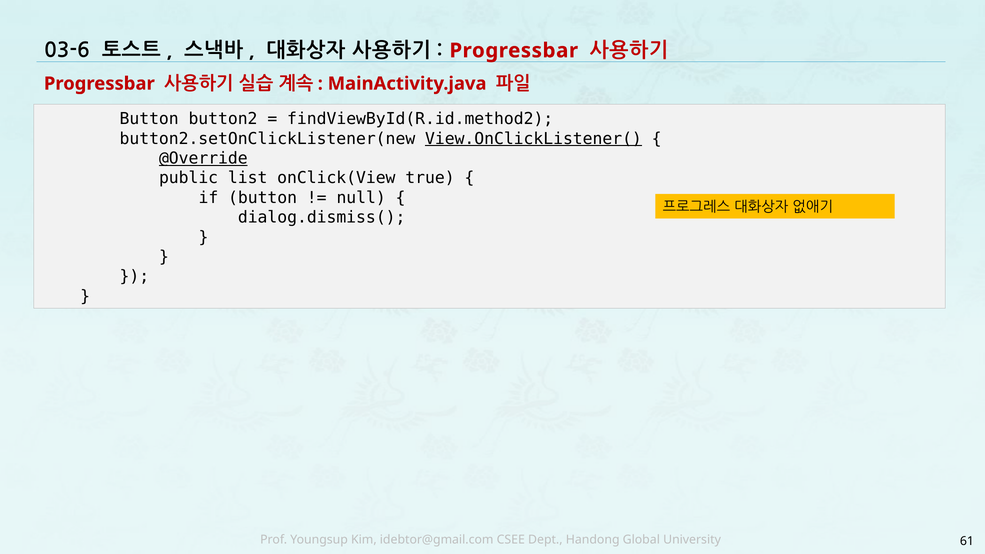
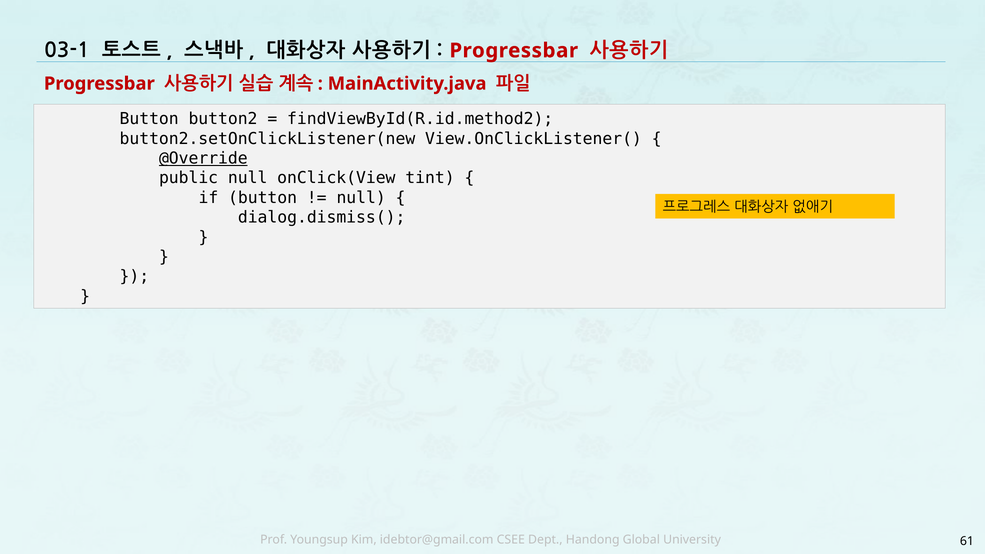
03-6: 03-6 -> 03-1 (67, 51)
View.OnClickListener( underline: present -> none (533, 139)
public list: list -> null (248, 178)
true: true -> tint (430, 178)
